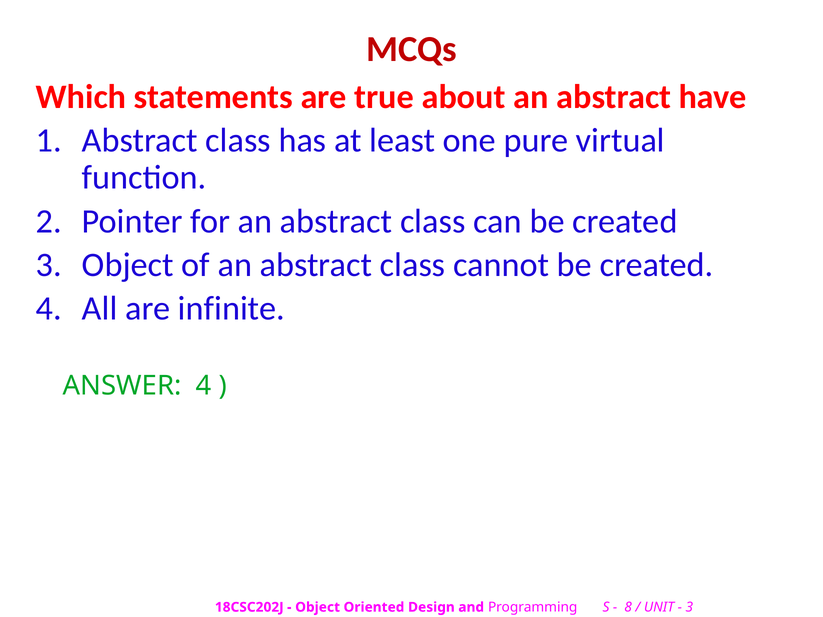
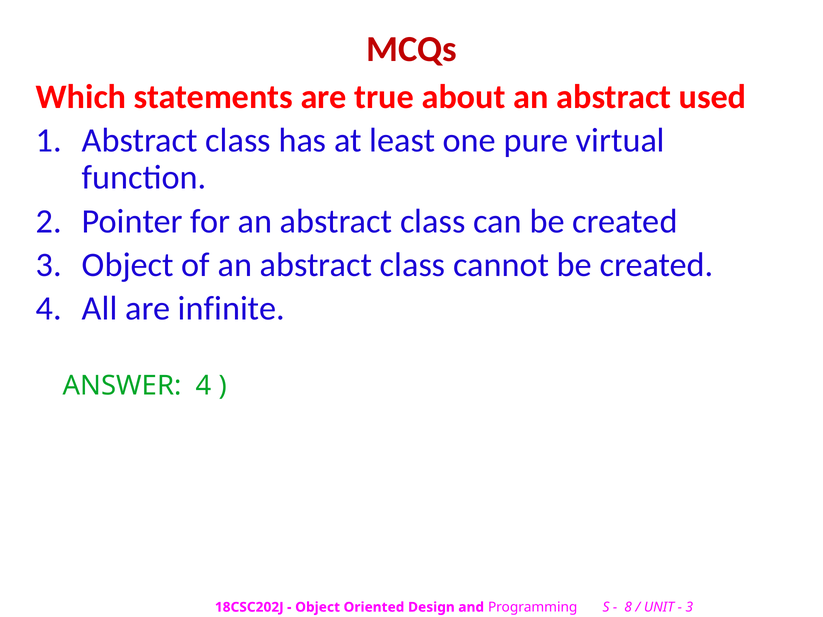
have: have -> used (713, 97)
